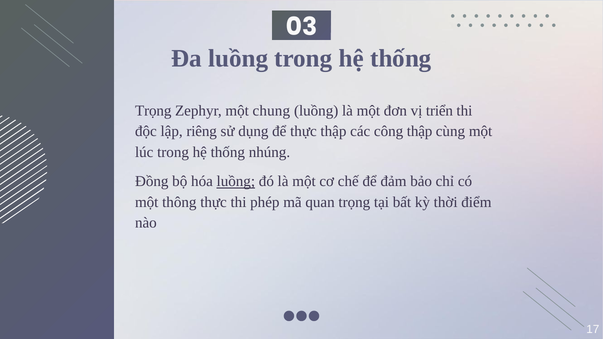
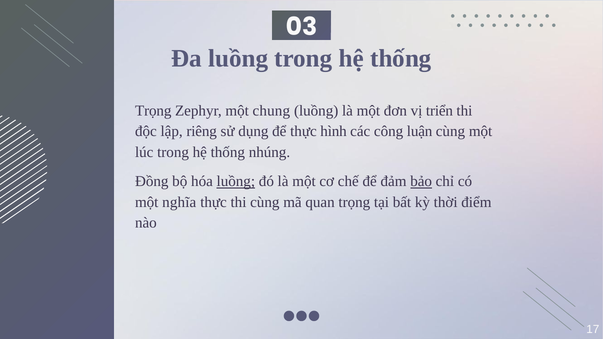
thực thập: thập -> hình (334, 131)
công thập: thập -> luận (420, 131)
bảo underline: none -> present (421, 181)
thông: thông -> nghĩa (179, 202)
thi phép: phép -> cùng (265, 202)
